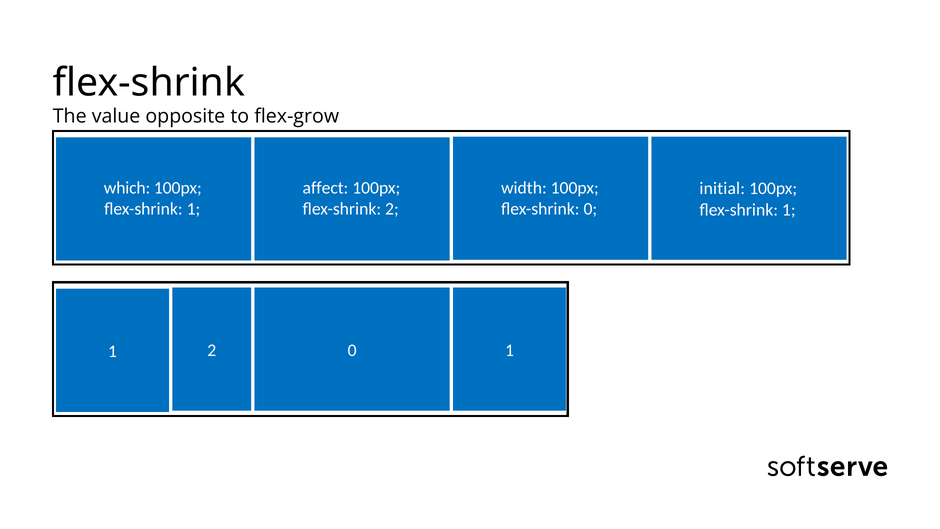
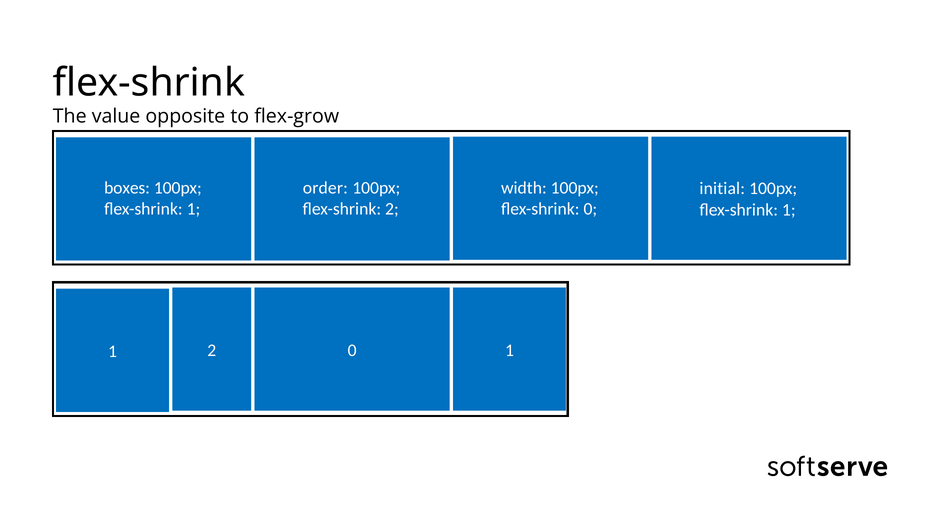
which: which -> boxes (127, 188)
affect: affect -> order (325, 188)
